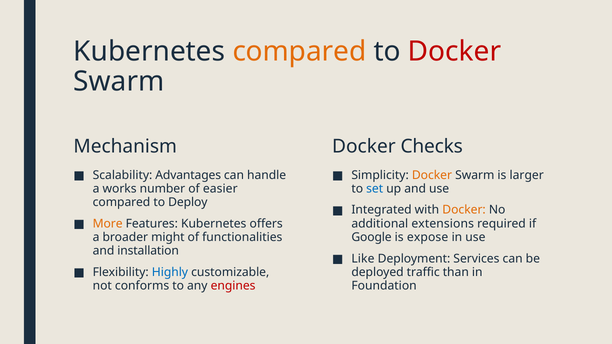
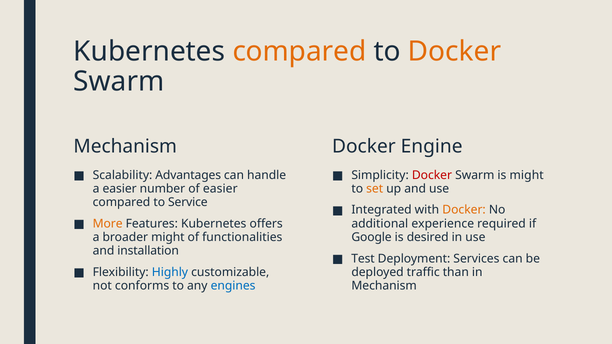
Docker colour: red -> orange (455, 51)
Checks: Checks -> Engine (432, 146)
Docker colour: orange -> red (432, 175)
is larger: larger -> might (527, 175)
a works: works -> easier (120, 189)
set colour: blue -> orange (375, 189)
Deploy: Deploy -> Service (188, 202)
extensions: extensions -> experience (443, 224)
expose: expose -> desired (428, 237)
Like: Like -> Test (363, 259)
engines colour: red -> blue (233, 286)
Foundation: Foundation -> Mechanism (384, 286)
